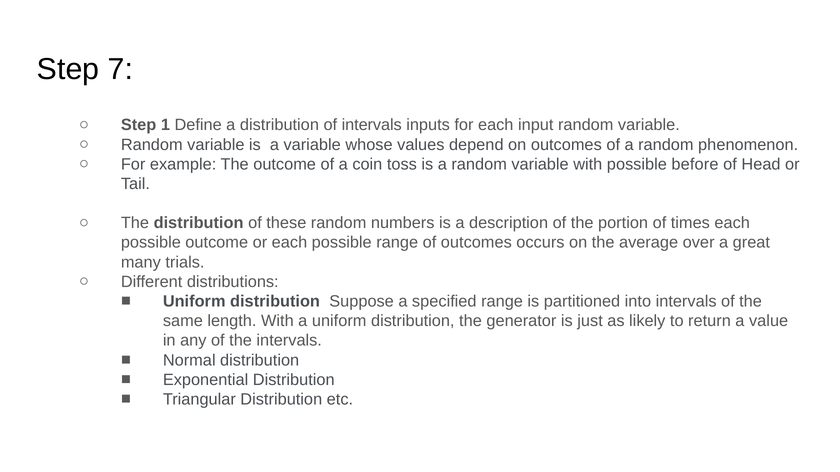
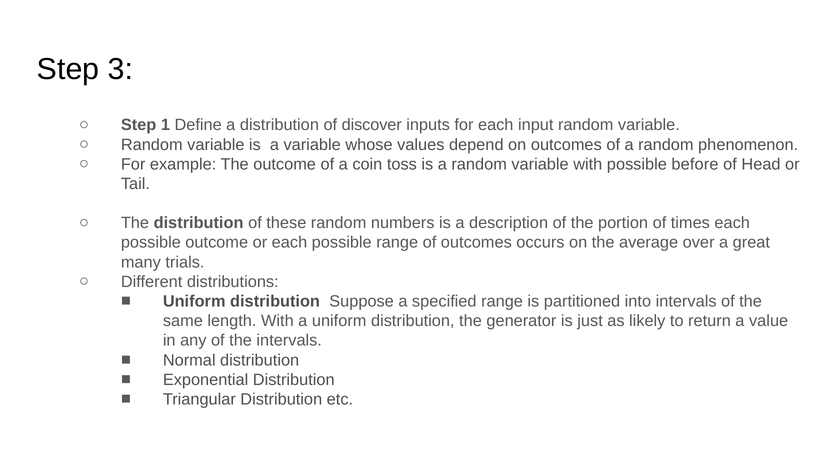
7: 7 -> 3 (120, 70)
of intervals: intervals -> discover (372, 125)
